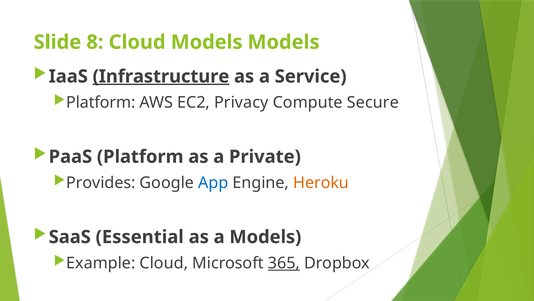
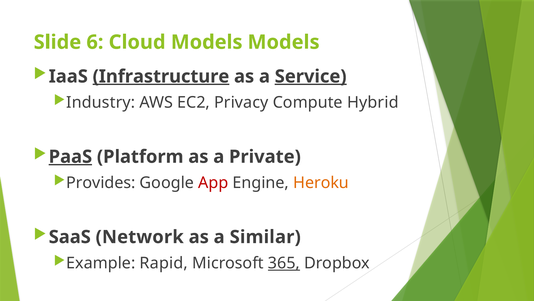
8: 8 -> 6 (95, 42)
Service underline: none -> present (311, 76)
Platform: Platform -> Industry (101, 102)
Secure: Secure -> Hybrid (373, 102)
PaaS underline: none -> present (70, 156)
App colour: blue -> red (213, 183)
Essential: Essential -> Network (140, 237)
a Models: Models -> Similar (265, 237)
Example Cloud: Cloud -> Rapid (164, 263)
